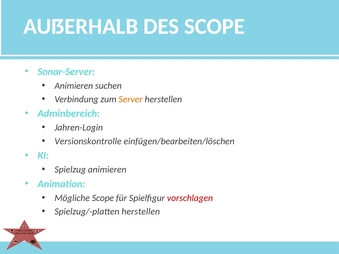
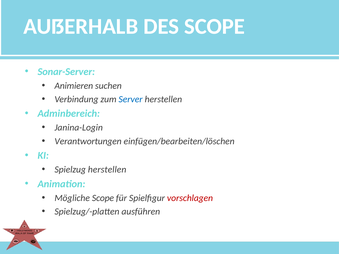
Server colour: orange -> blue (131, 99)
Jahren-Login: Jahren-Login -> Janina-Login (79, 128)
Versionskontrolle: Versionskontrolle -> Verantwortungen (88, 141)
Spielzug animieren: animieren -> herstellen (107, 170)
Spielzug/-platten herstellen: herstellen -> ausführen (141, 212)
